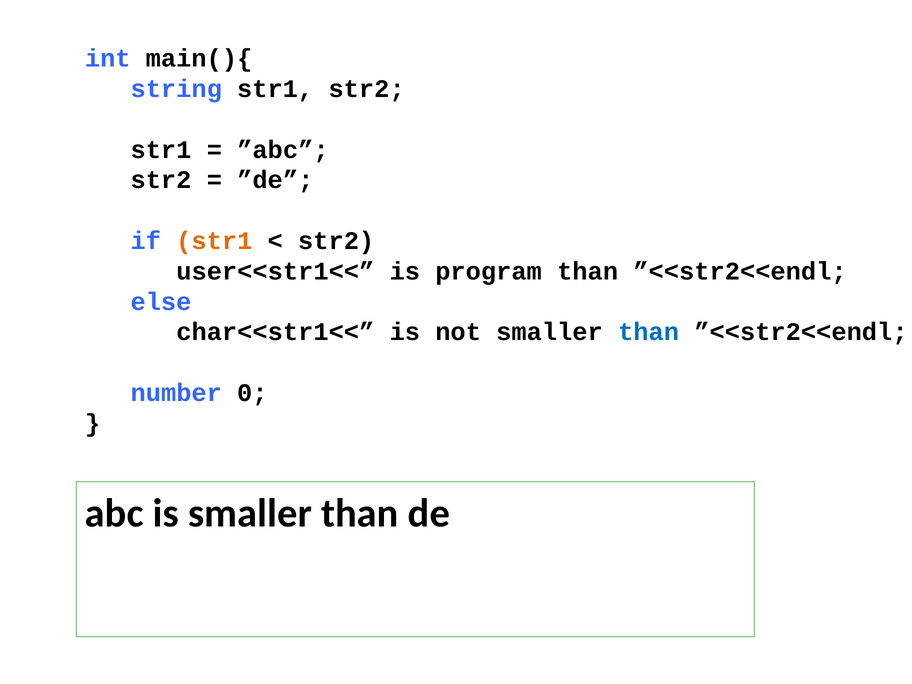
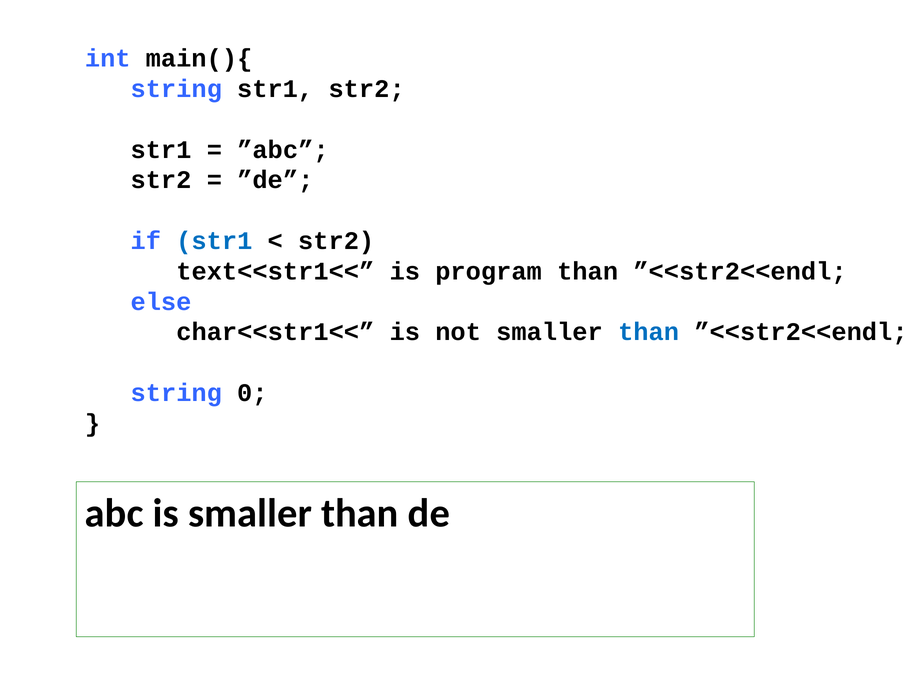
str1 colour: orange -> blue (214, 241)
user<<str1<<: user<<str1<< -> text<<str1<< (275, 271)
number: number -> string (176, 393)
